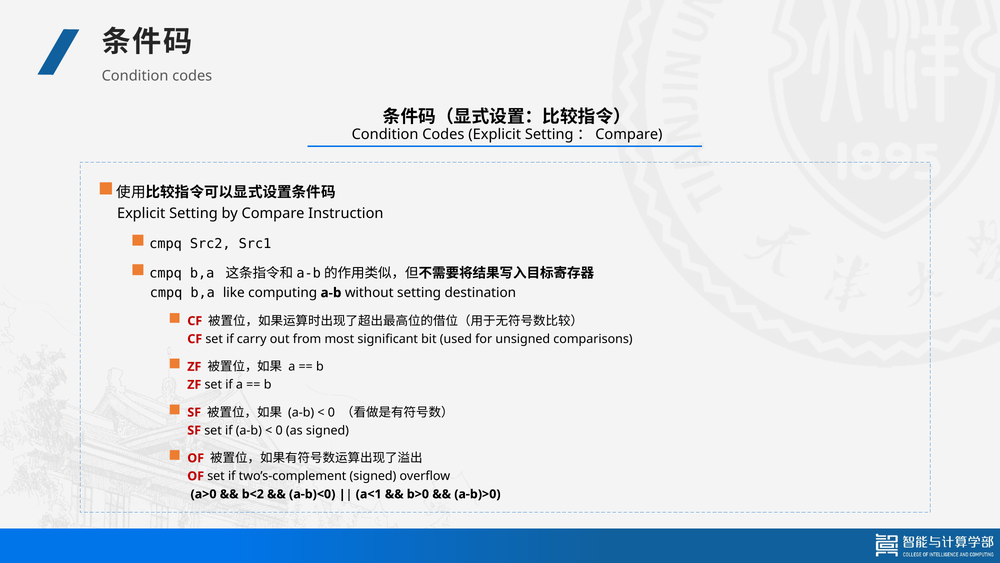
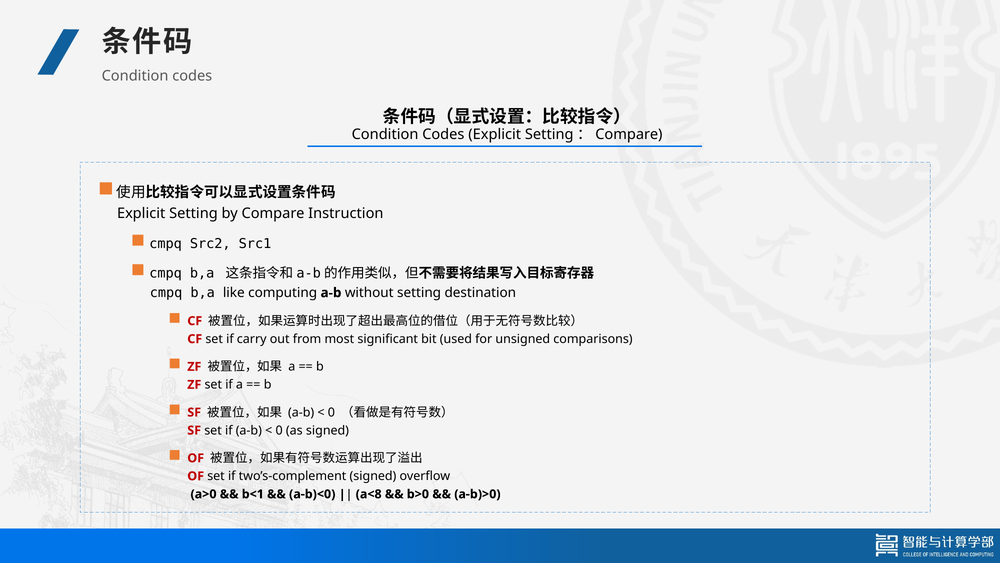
b<2: b<2 -> b<1 (253, 494)
a<1: a<1 -> a<8 (369, 494)
